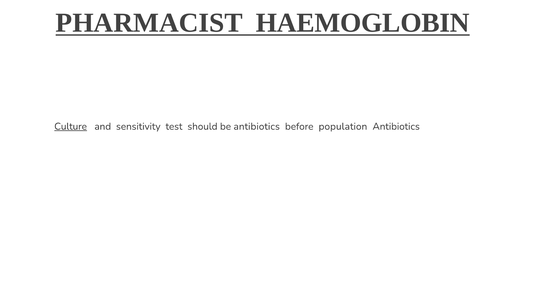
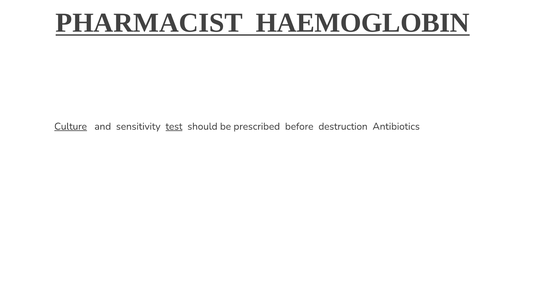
test underline: none -> present (174, 127)
be antibiotics: antibiotics -> prescribed (257, 127)
population: population -> destruction (343, 127)
